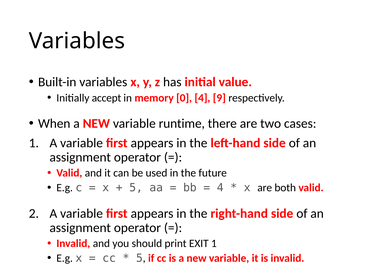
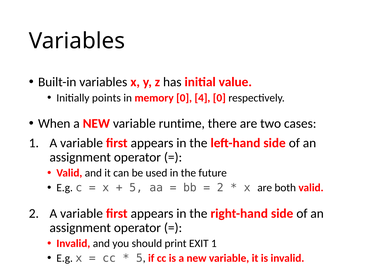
accept: accept -> points (106, 98)
4 9: 9 -> 0 (219, 98)
4: 4 -> 2 (220, 188)
